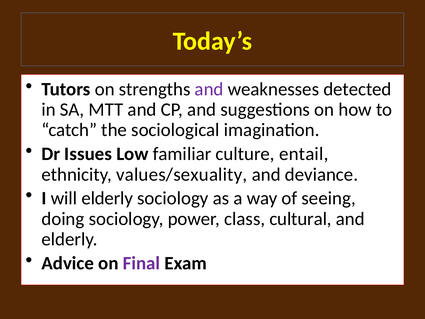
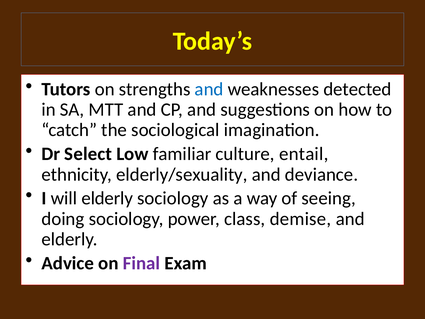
and colour: purple -> blue (209, 89)
Issues: Issues -> Select (88, 154)
values/sexuality: values/sexuality -> elderly/sexuality (182, 174)
cultural: cultural -> demise (300, 219)
